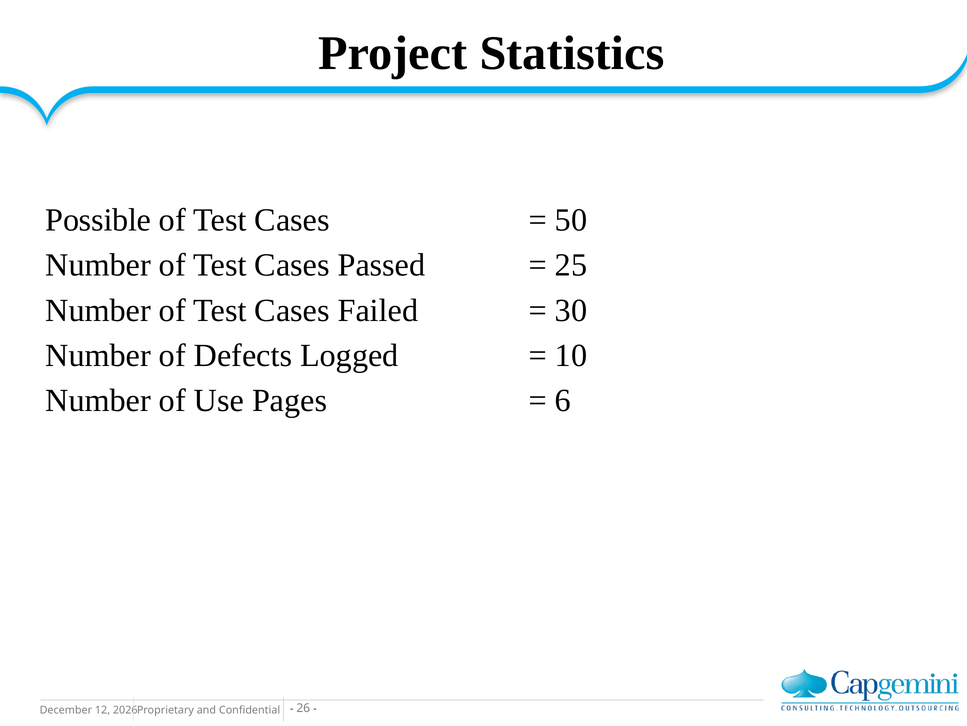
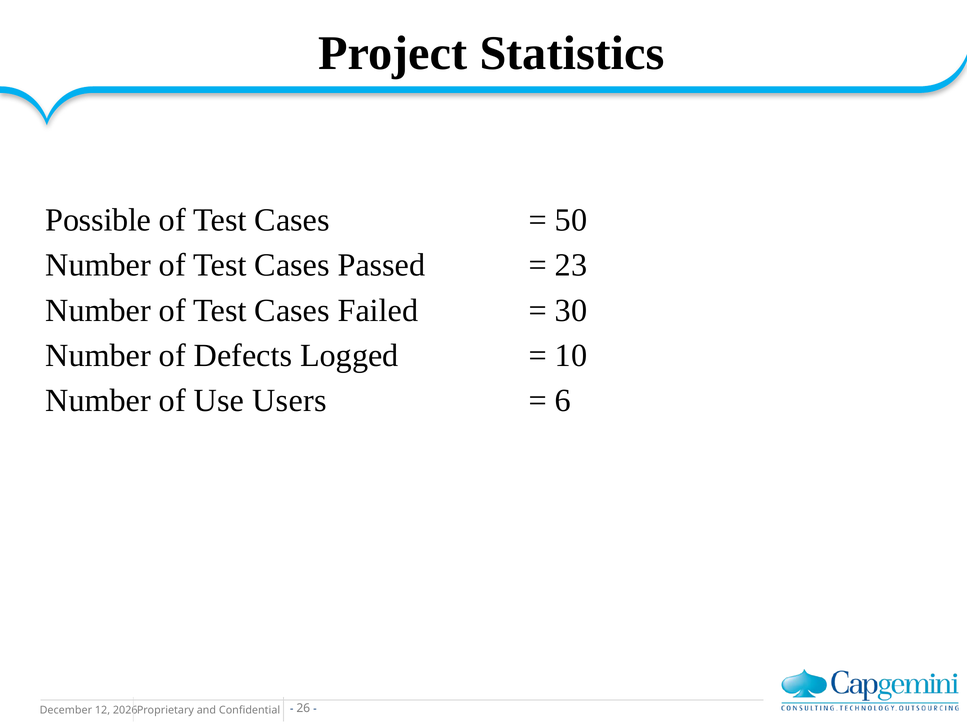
25: 25 -> 23 (571, 265)
Pages: Pages -> Users (289, 400)
